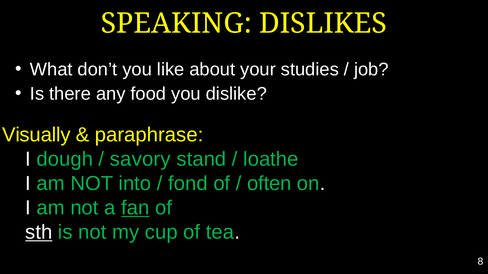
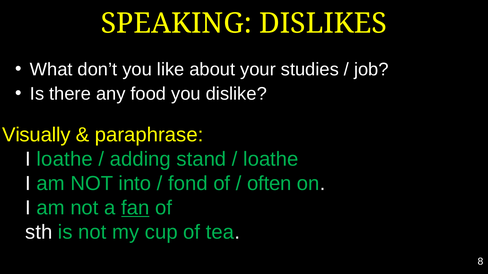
I dough: dough -> loathe (65, 159)
savory: savory -> adding (140, 159)
sth underline: present -> none (39, 233)
